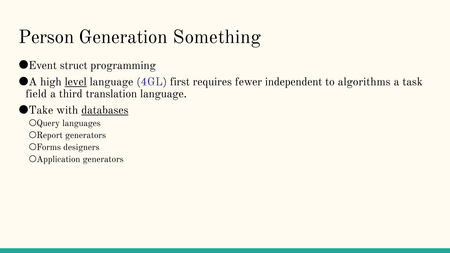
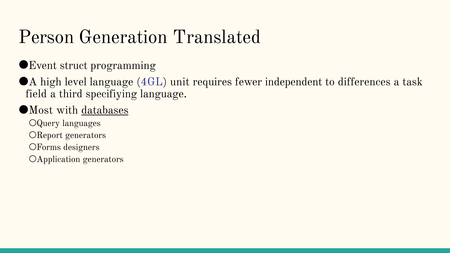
Something: Something -> Translated (217, 37)
level underline: present -> none (76, 82)
first: first -> unit (180, 82)
algorithms: algorithms -> differences (364, 82)
translation: translation -> specifiying (111, 94)
Take: Take -> Most (41, 110)
